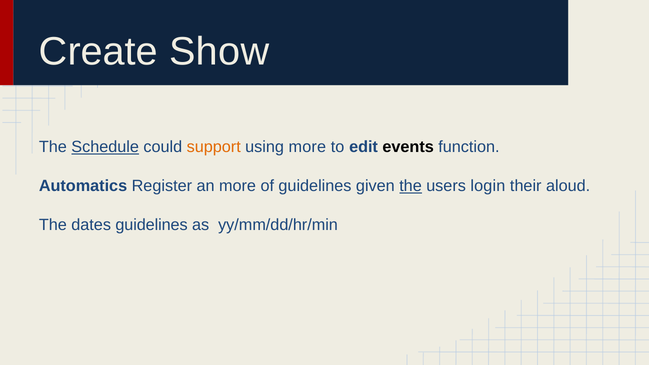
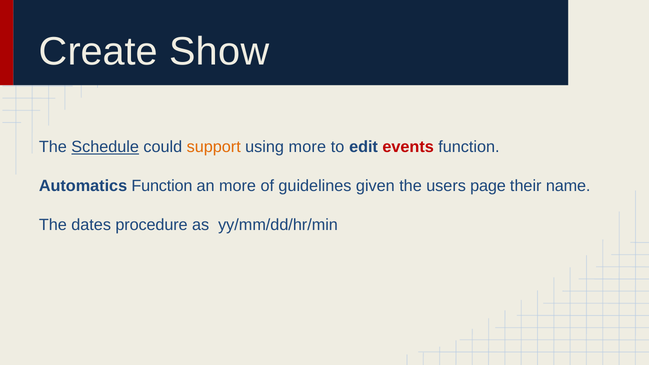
events colour: black -> red (408, 147)
Automatics Register: Register -> Function (162, 186)
the underline: present -> none (411, 186)
login: login -> page (488, 186)
aloud: aloud -> name (568, 186)
dates guidelines: guidelines -> procedure (152, 225)
